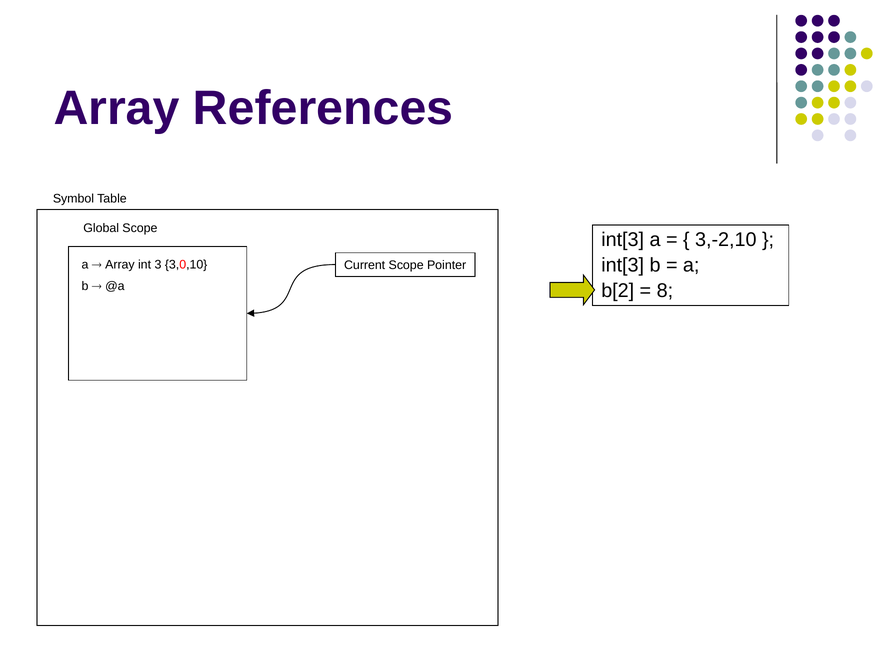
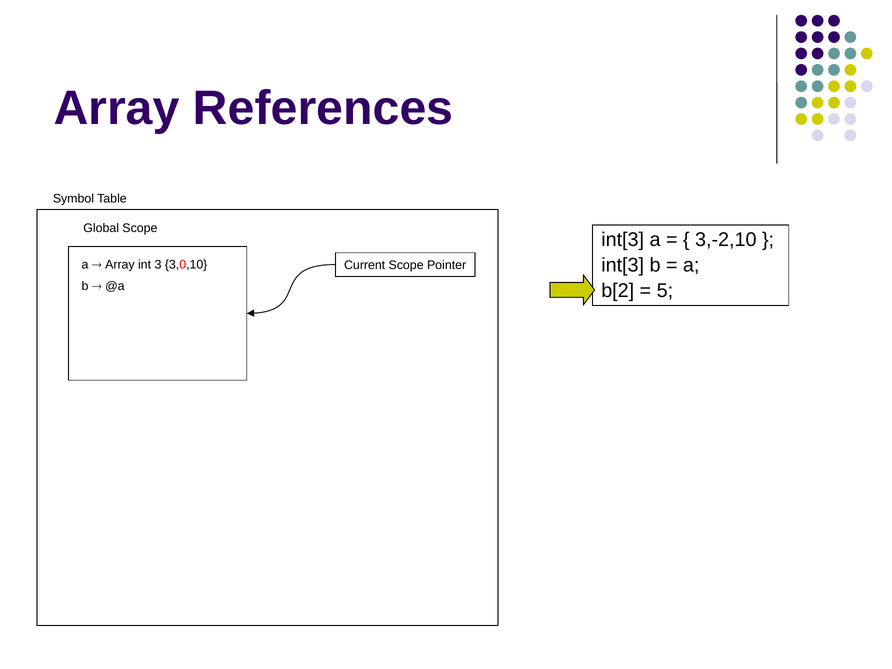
8: 8 -> 5 (665, 291)
